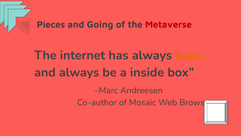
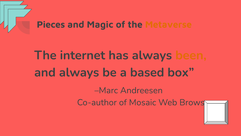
Going: Going -> Magic (100, 24)
Metaverse colour: red -> orange (168, 24)
inside: inside -> based (147, 72)
